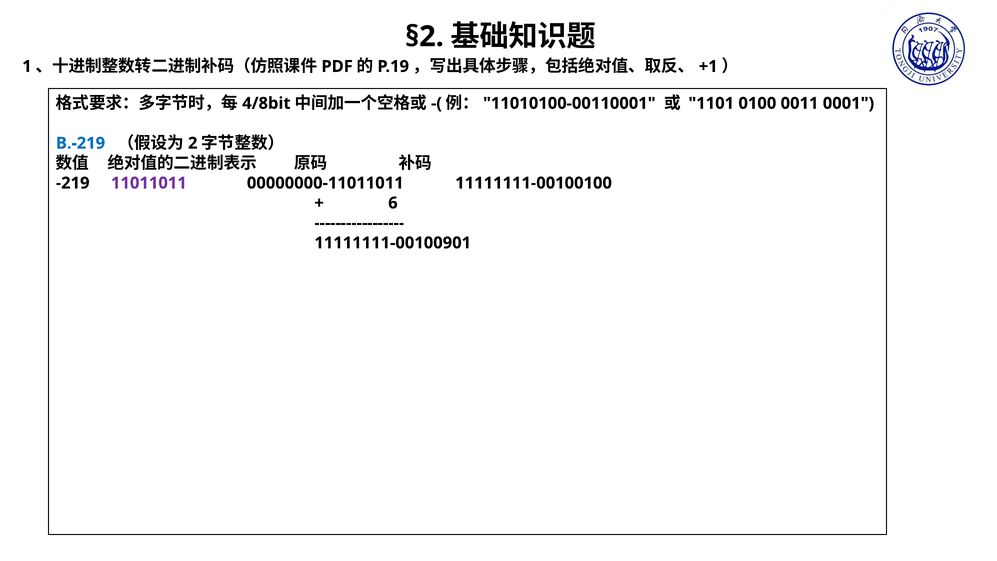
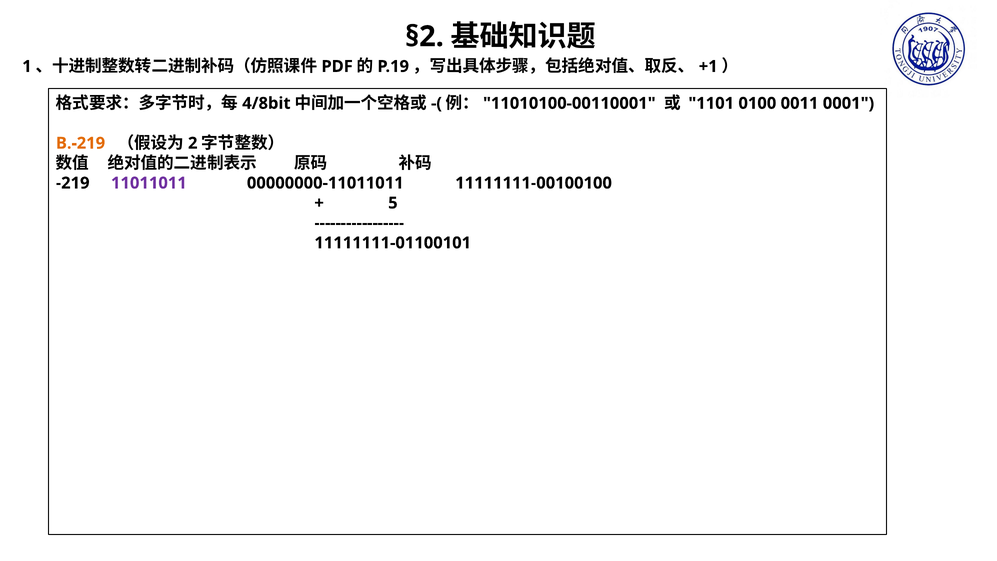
B.-219 colour: blue -> orange (81, 143)
6: 6 -> 5 (393, 203)
11111111-00100901: 11111111-00100901 -> 11111111-01100101 (393, 243)
